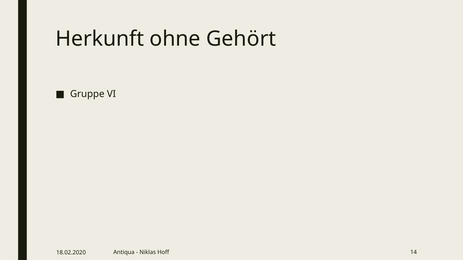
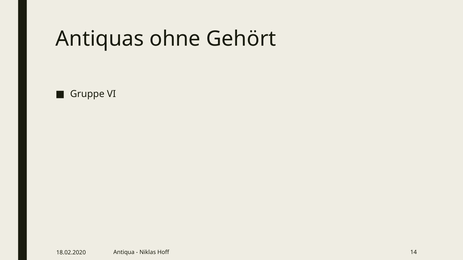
Herkunft: Herkunft -> Antiquas (100, 39)
